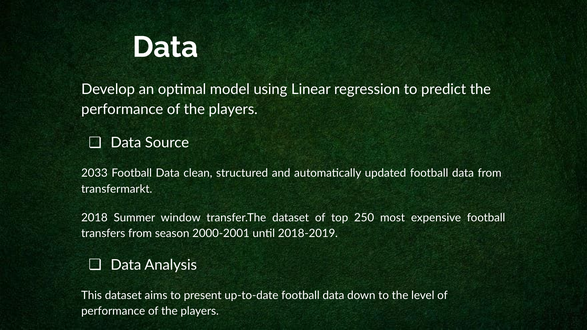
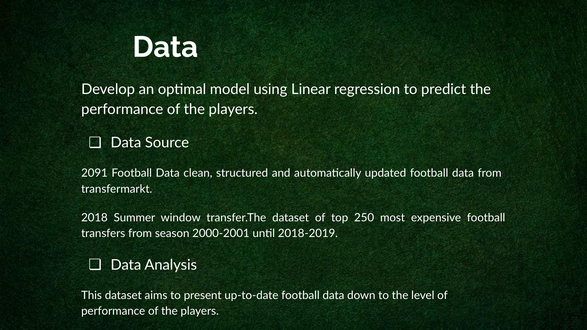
2033: 2033 -> 2091 (94, 173)
